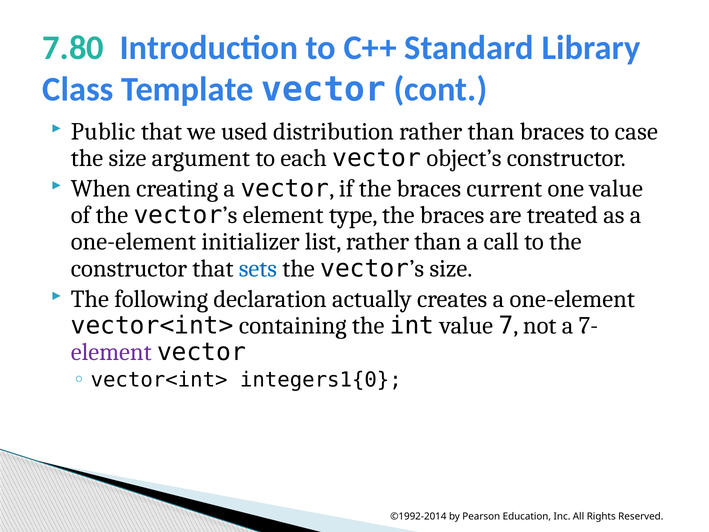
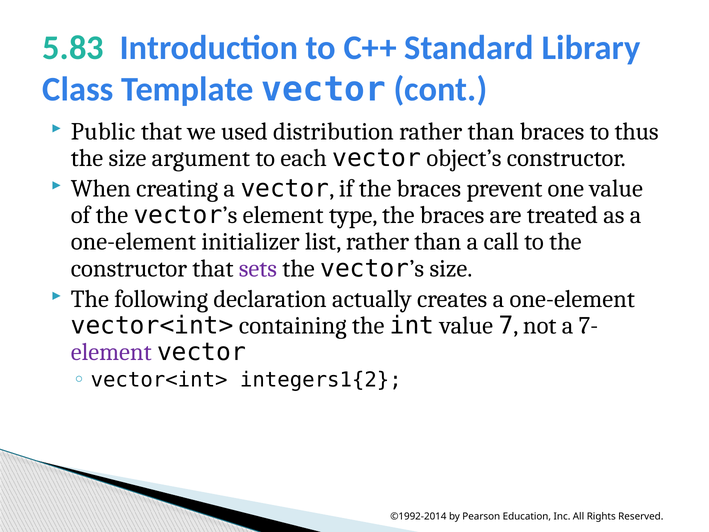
7.80: 7.80 -> 5.83 (73, 48)
case: case -> thus (637, 132)
current: current -> prevent (504, 189)
sets colour: blue -> purple (258, 268)
integers1{0: integers1{0 -> integers1{2 (321, 380)
